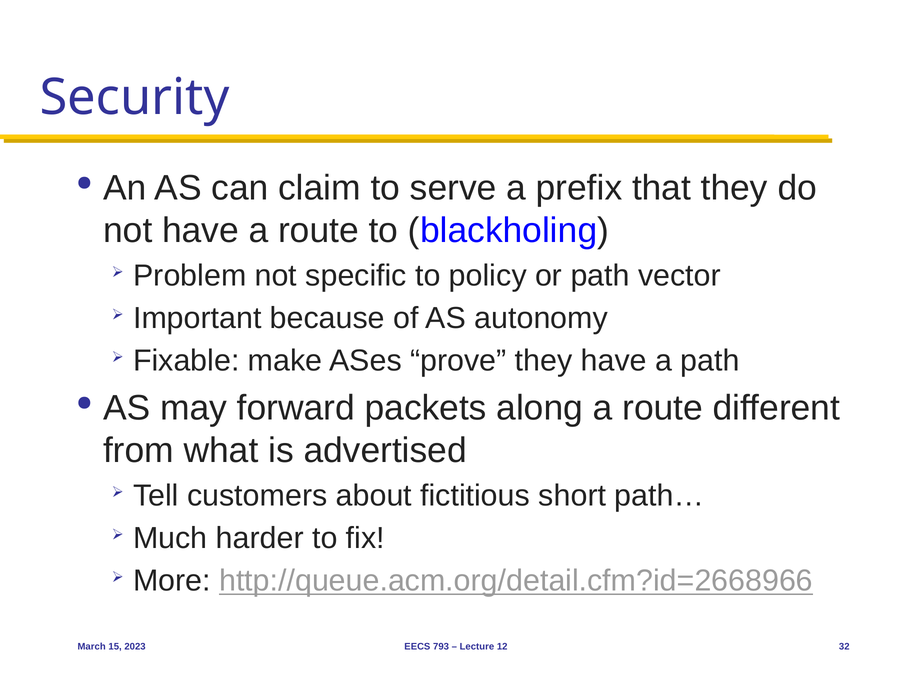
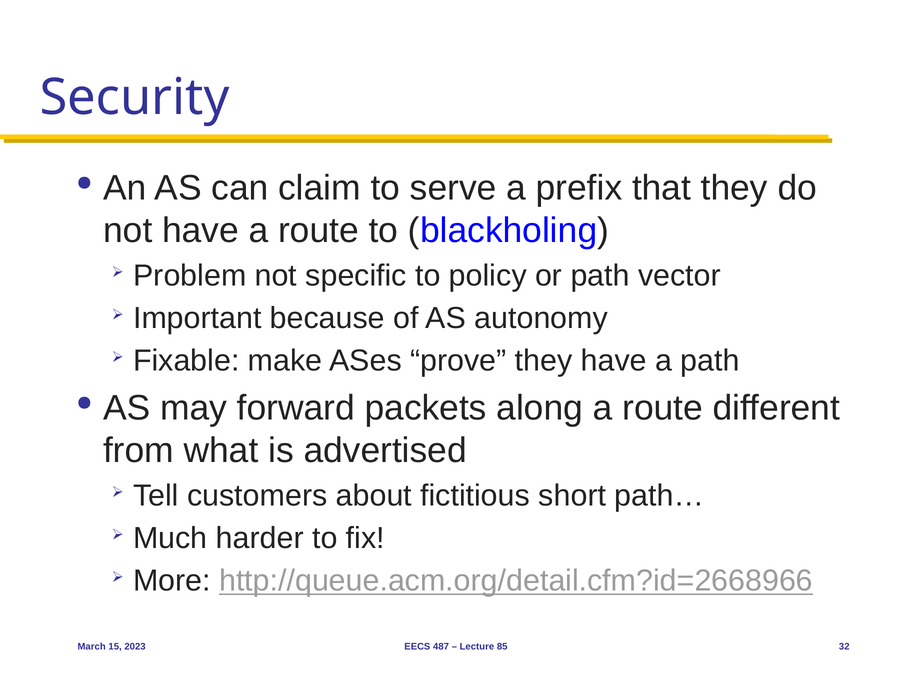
793: 793 -> 487 (441, 647)
12: 12 -> 85 (502, 647)
